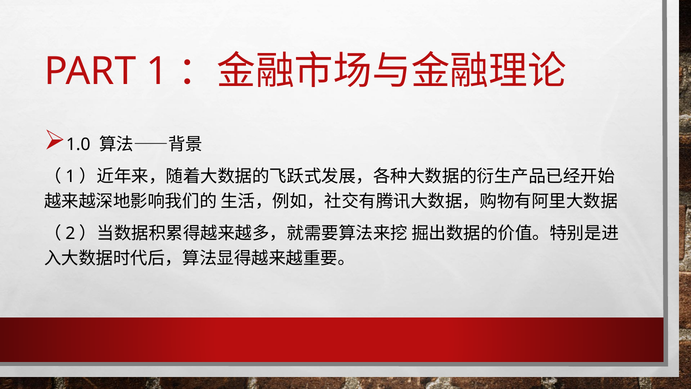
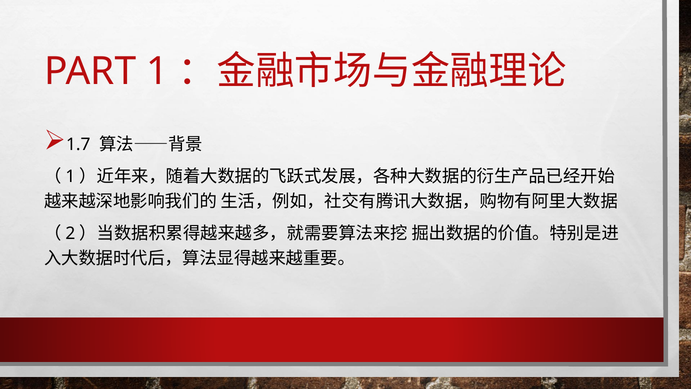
1.0: 1.0 -> 1.7 (78, 144)
